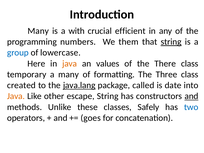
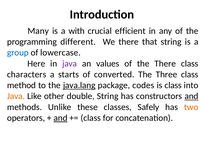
numbers: numbers -> different (78, 42)
We them: them -> there (129, 42)
string underline: present -> none (171, 42)
java colour: orange -> purple (70, 64)
temporary: temporary -> characters (27, 74)
a many: many -> starts (69, 74)
formatting: formatting -> converted (114, 74)
created: created -> method (21, 85)
called: called -> codes (143, 85)
is date: date -> class (173, 85)
escape: escape -> double (81, 96)
two colour: blue -> orange (191, 107)
and underline: none -> present (60, 118)
goes: goes -> class (91, 118)
